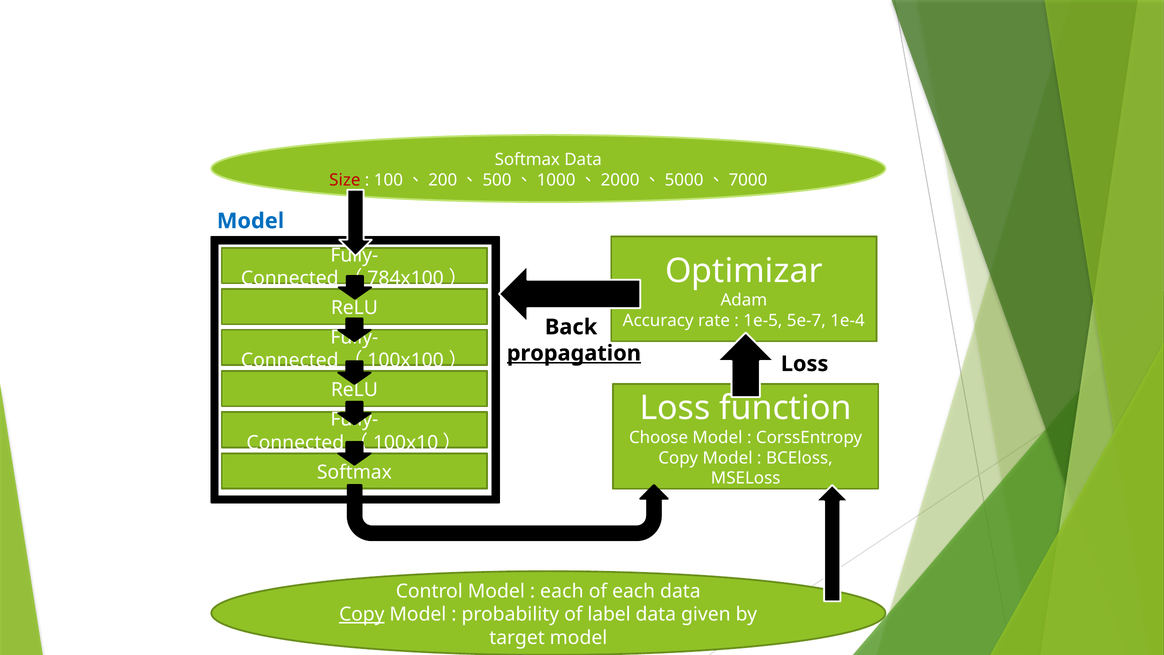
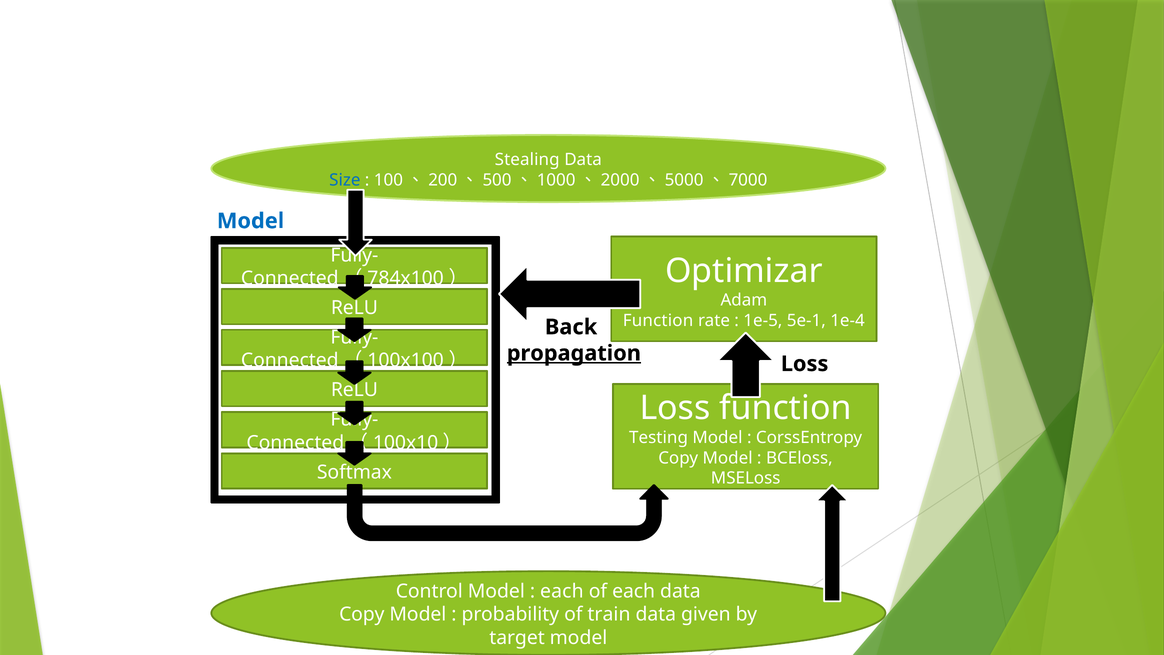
Softmax: Softmax -> Stealing (527, 159)
Size colour: red -> blue (345, 180)
Accuracy: Accuracy -> Function (658, 320)
5e-7: 5e-7 -> 5e-1 (806, 320)
Choose: Choose -> Testing (658, 437)
Copy underline: present -> none (362, 614)
label: label -> train (609, 614)
